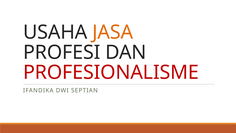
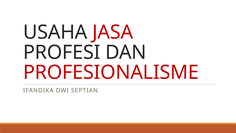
JASA colour: orange -> red (113, 32)
